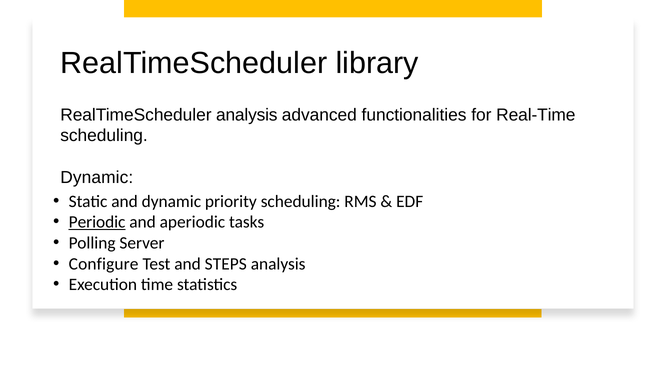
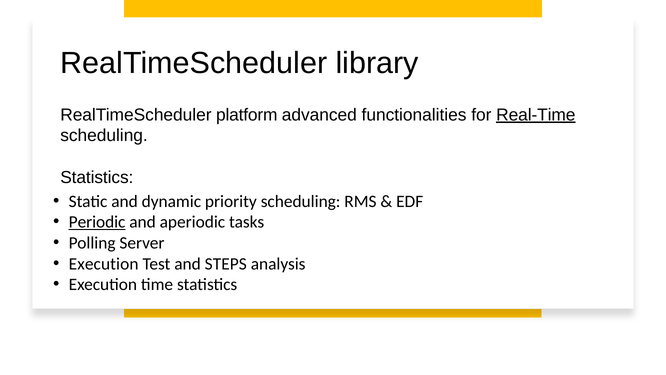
RealTimeScheduler analysis: analysis -> platform (247, 115)
Real-Time underline: none -> present (536, 115)
Dynamic: Dynamic -> Statistics (97, 177)
Configure: Configure -> Execution (104, 264)
